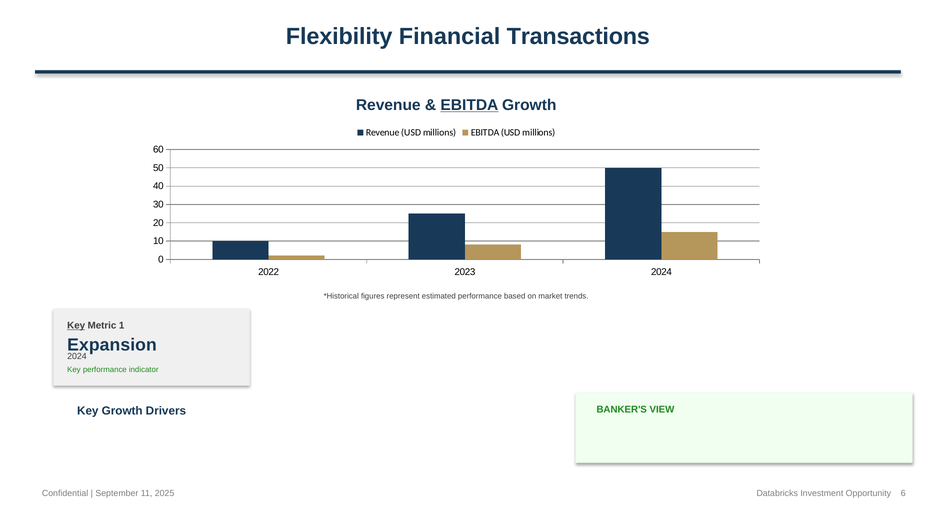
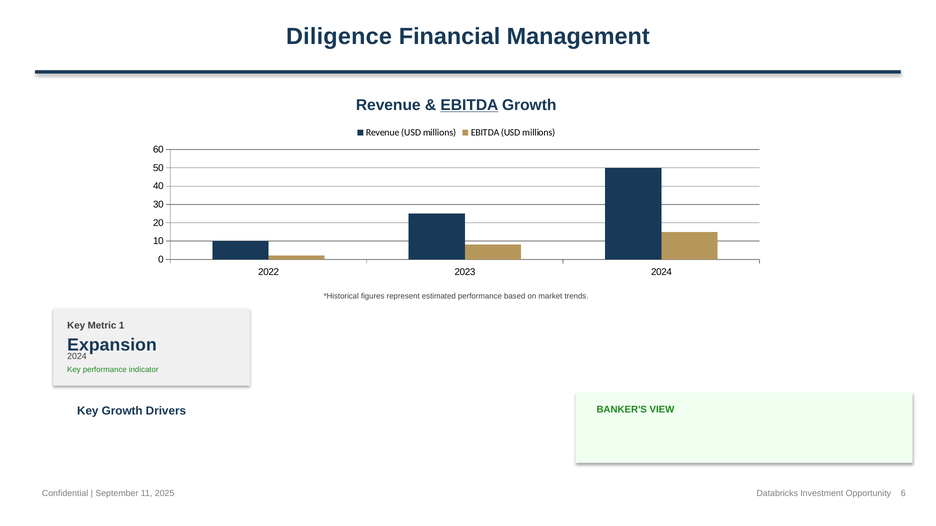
Flexibility: Flexibility -> Diligence (339, 37)
Transactions: Transactions -> Management (578, 37)
Key underline: present -> none (76, 326)
